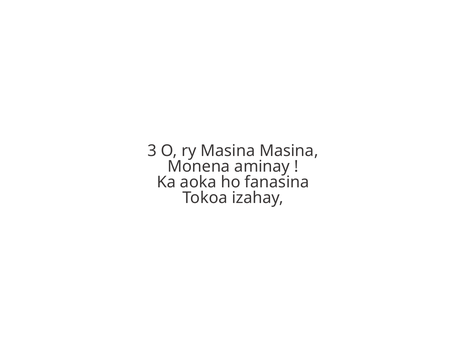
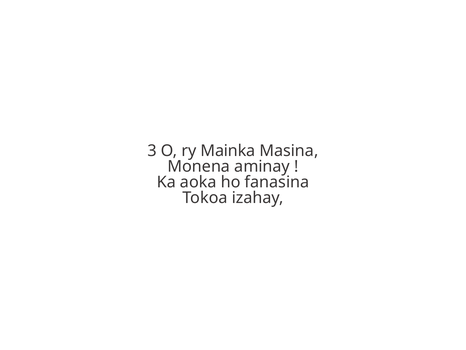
ry Masina: Masina -> Mainka (228, 151)
